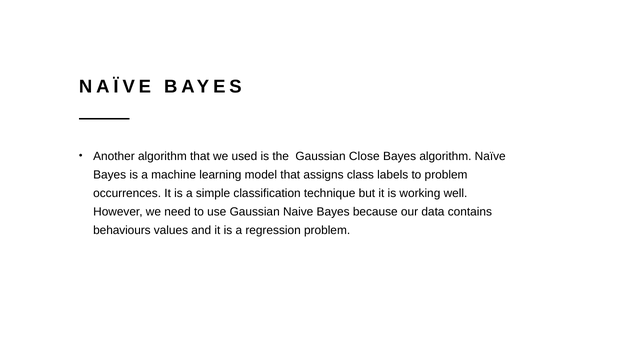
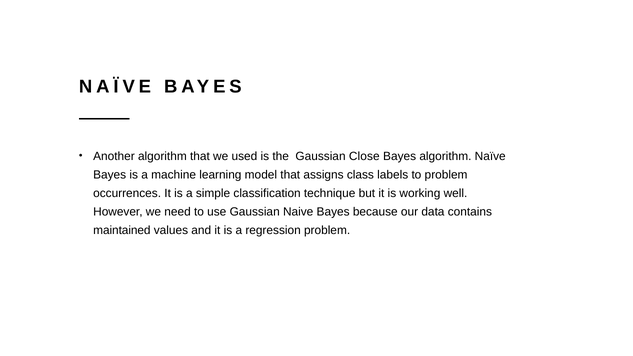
behaviours: behaviours -> maintained (122, 230)
